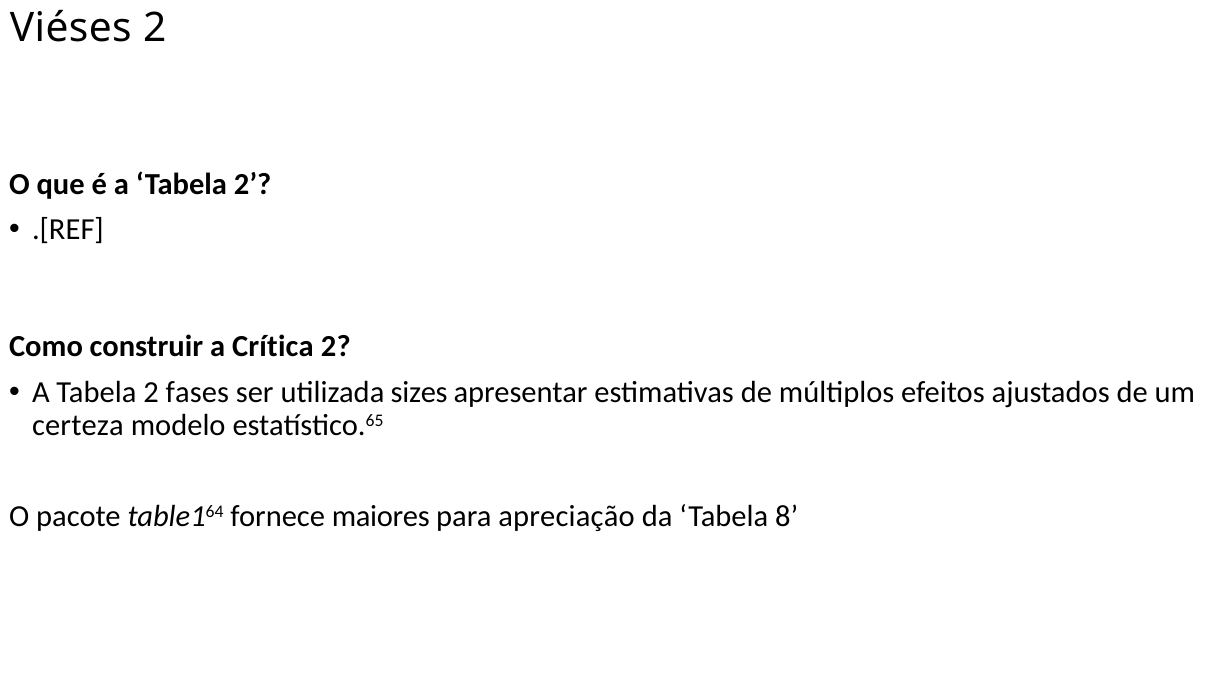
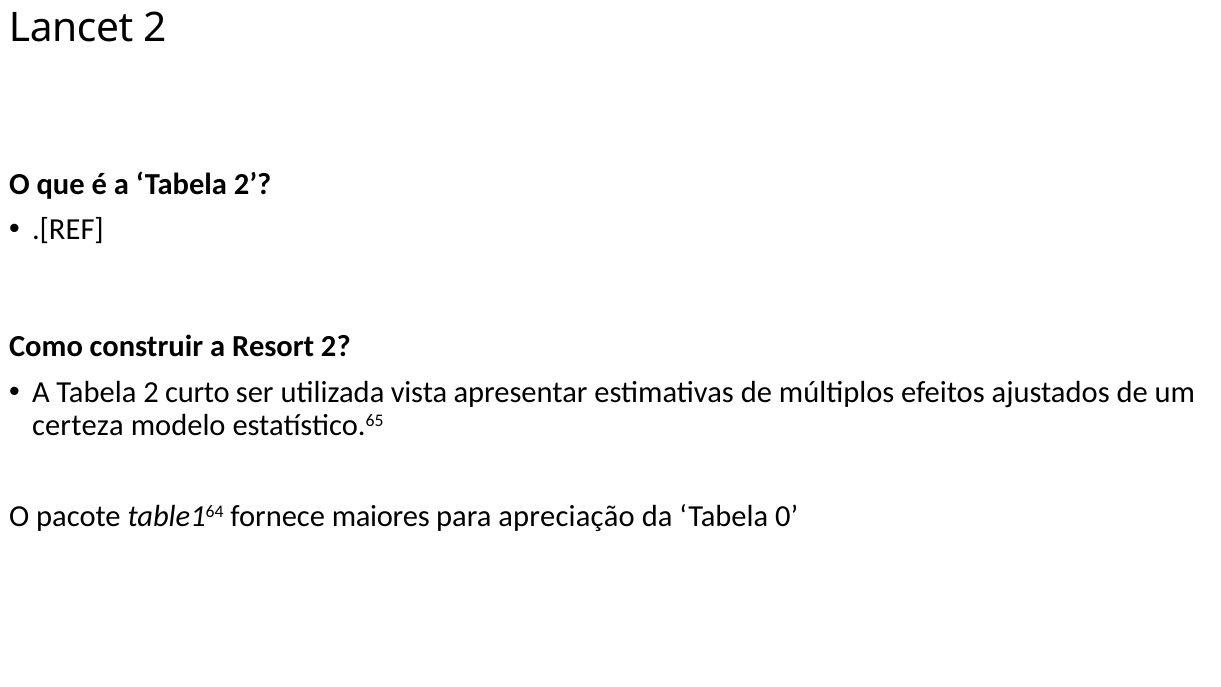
Viéses: Viéses -> Lancet (71, 28)
Crítica: Crítica -> Resort (273, 346)
fases: fases -> curto (198, 392)
sizes: sizes -> vista (419, 392)
8: 8 -> 0 (787, 516)
